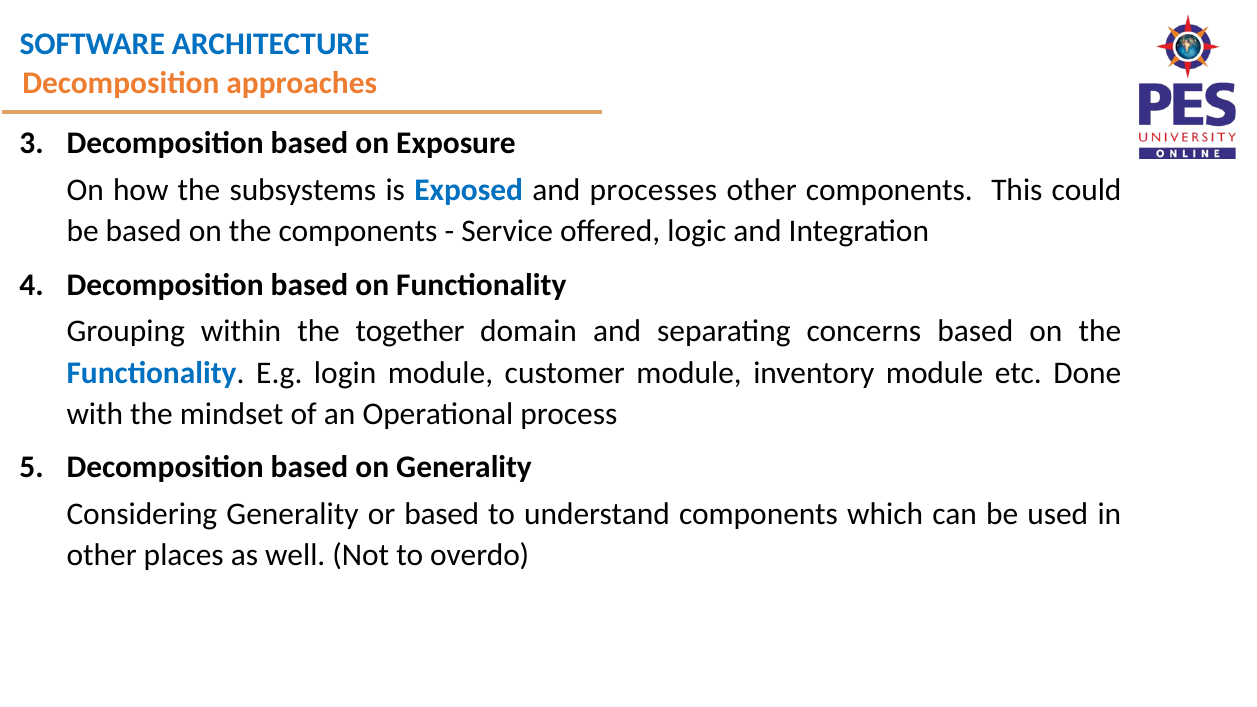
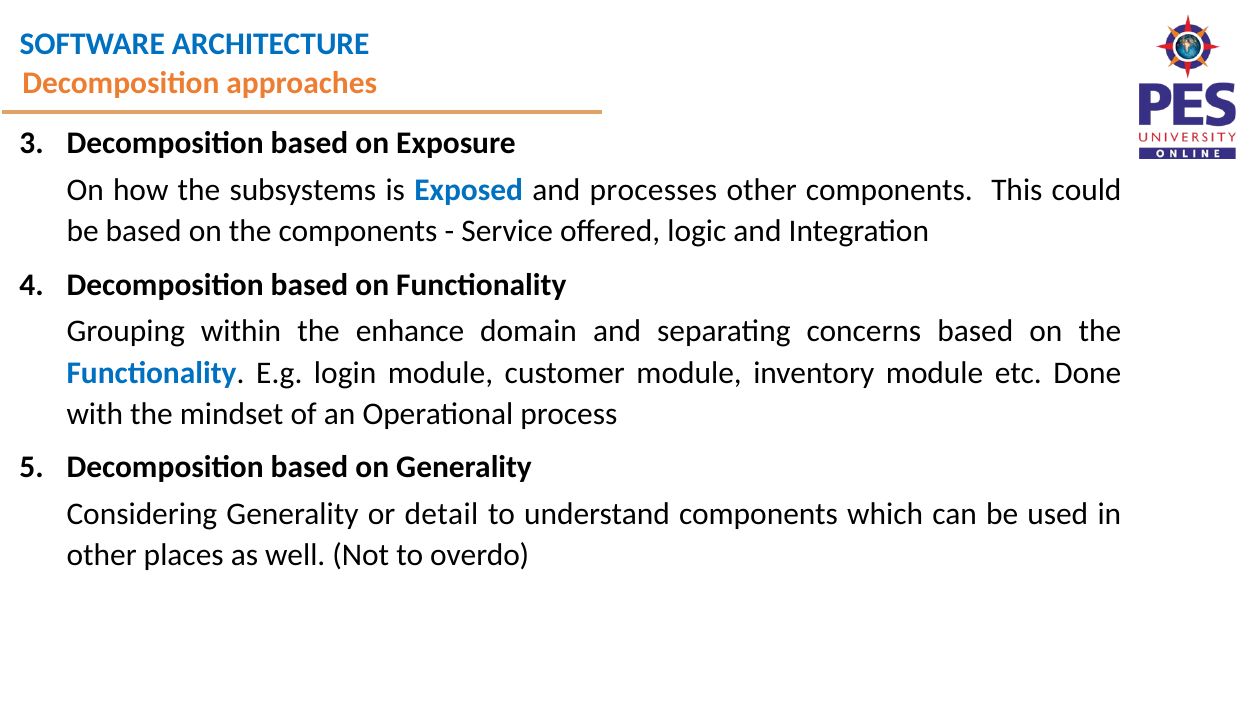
together: together -> enhance (410, 331)
or based: based -> detail (441, 514)
